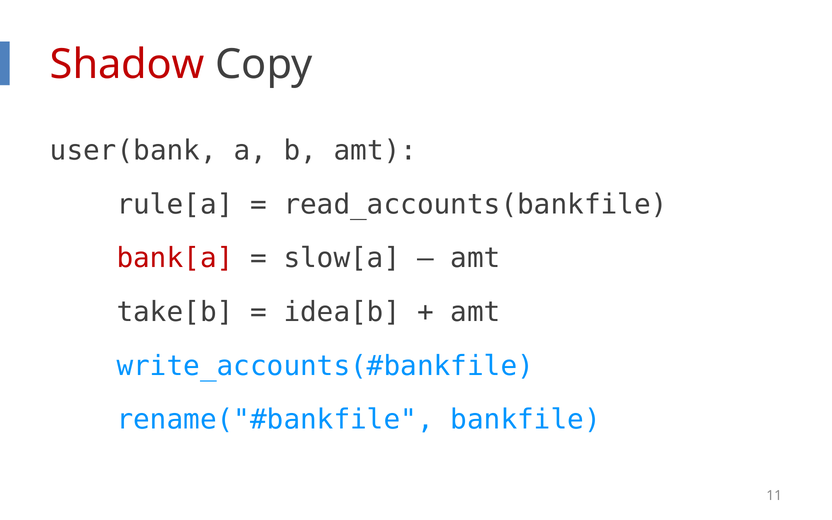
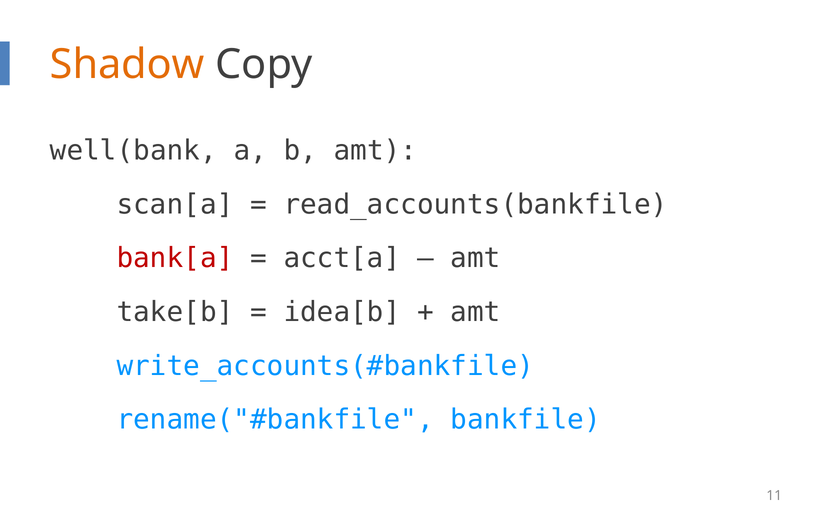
Shadow colour: red -> orange (127, 65)
user(bank: user(bank -> well(bank (133, 151)
rule[a: rule[a -> scan[a (175, 205)
slow[a: slow[a -> acct[a (342, 258)
